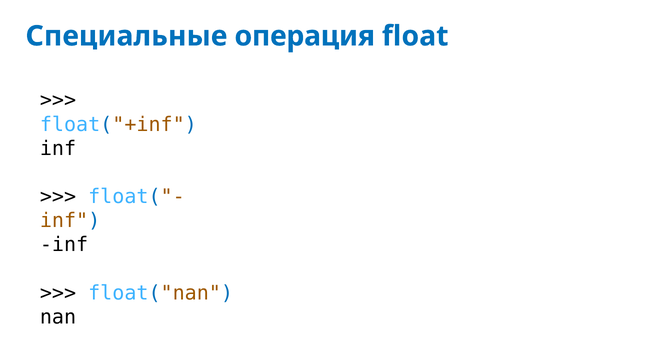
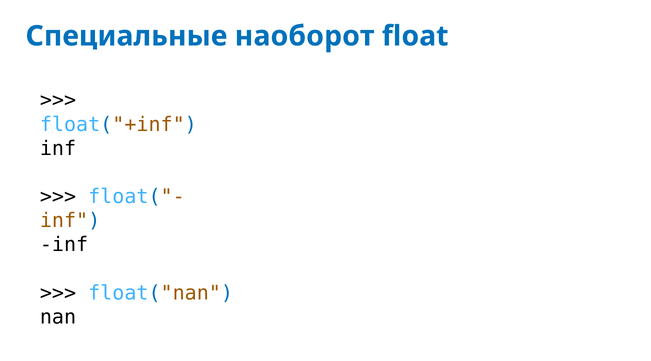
операция: операция -> наоборот (305, 36)
